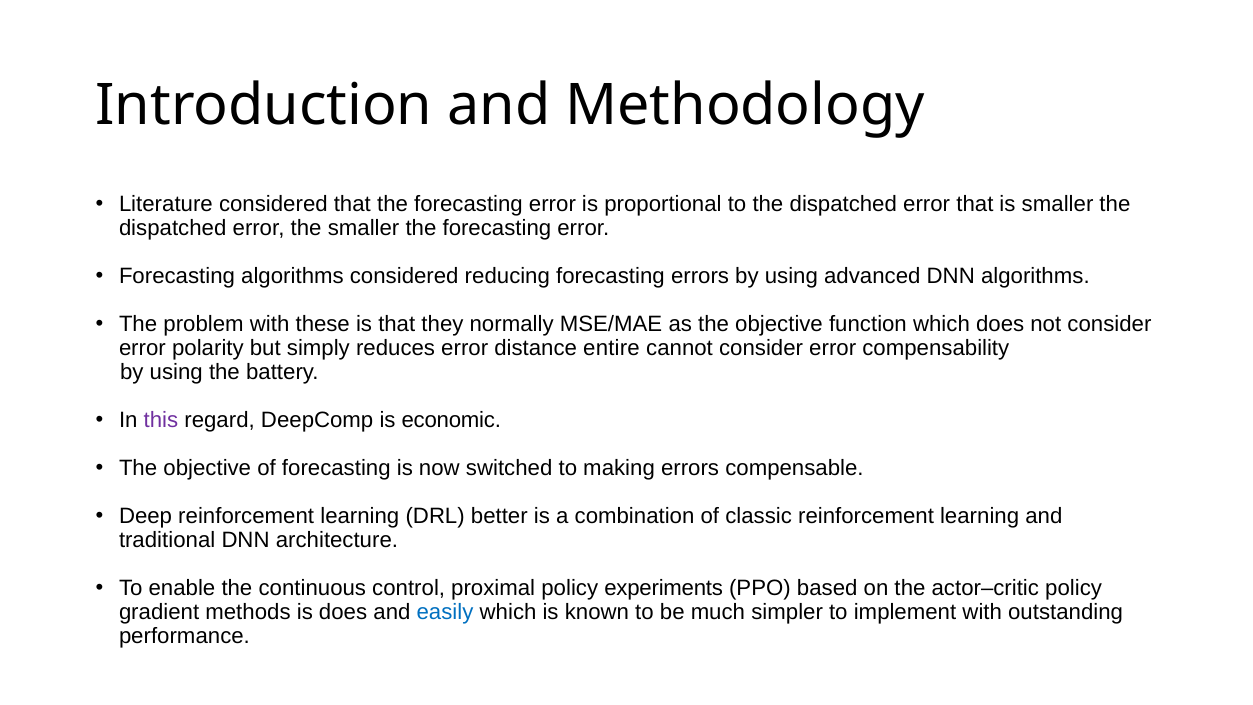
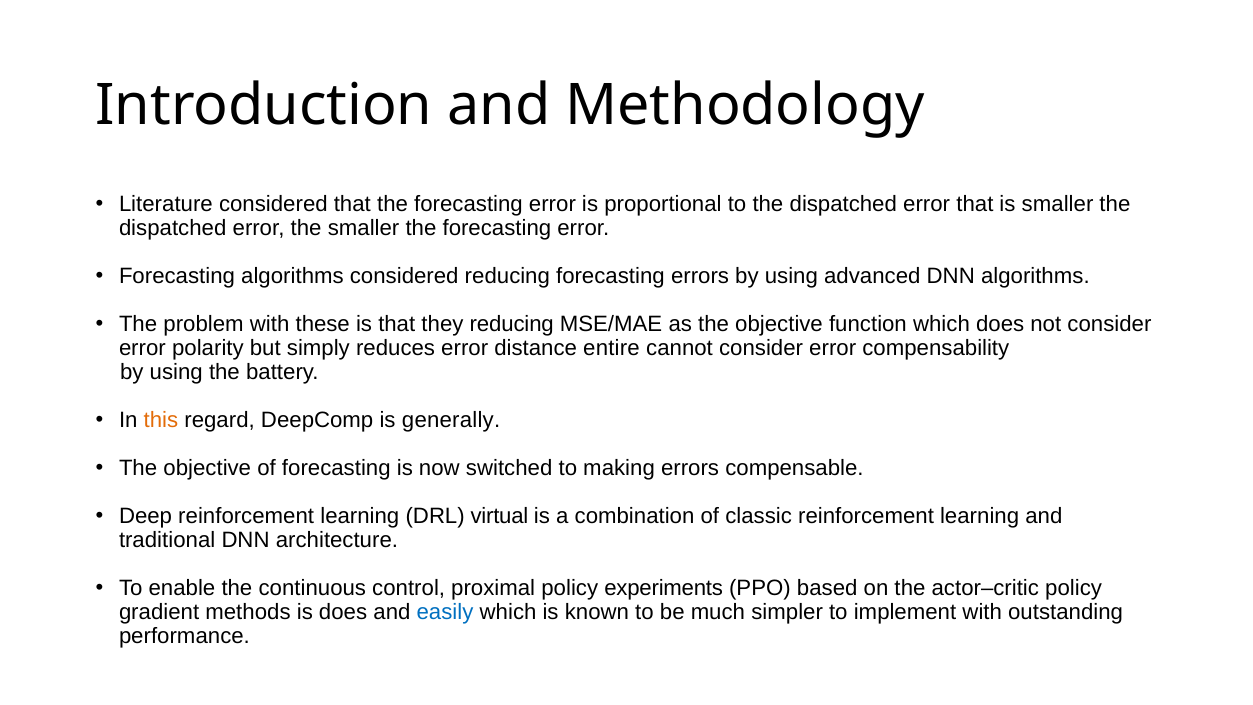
they normally: normally -> reducing (512, 324)
this colour: purple -> orange (161, 420)
economic: economic -> generally (451, 420)
better: better -> virtual (499, 516)
